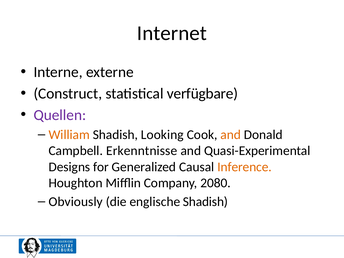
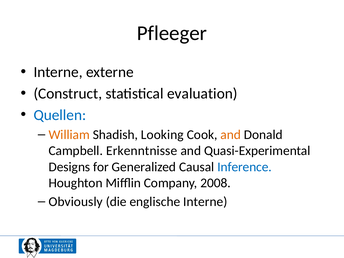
Internet: Internet -> Pfleeger (172, 33)
verfügbare: verfügbare -> evaluation (202, 94)
Quellen colour: purple -> blue (60, 115)
Inference colour: orange -> blue (245, 167)
2080: 2080 -> 2008 (216, 183)
englische Shadish: Shadish -> Interne (205, 202)
